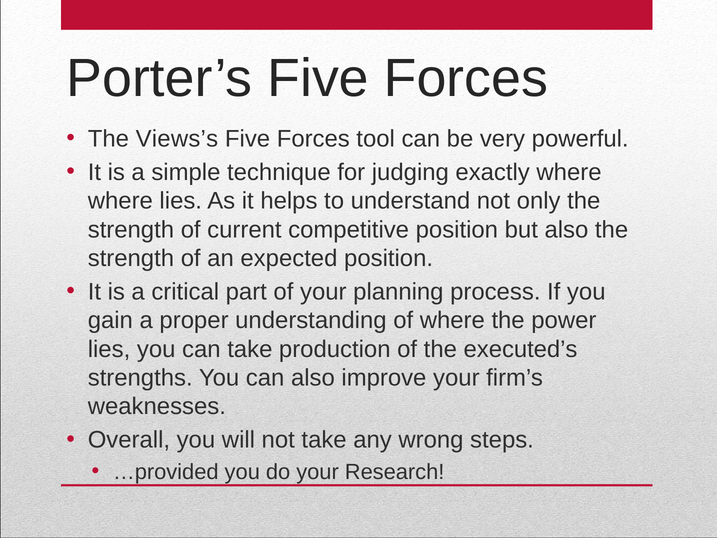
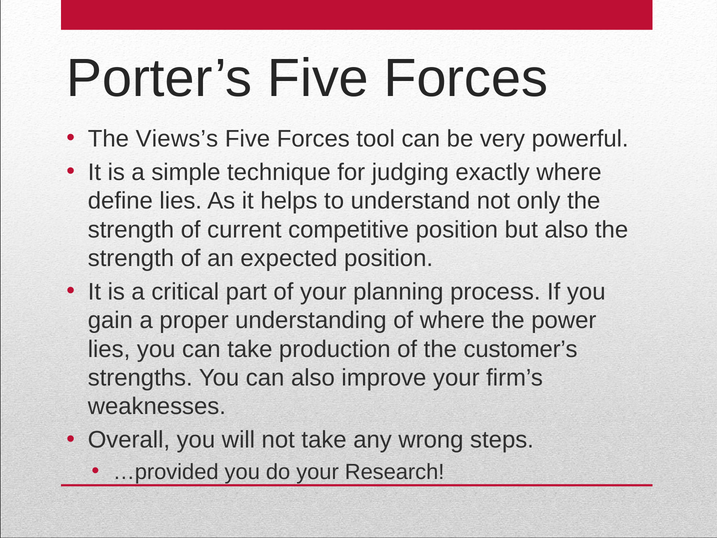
where: where -> define (120, 201)
executed’s: executed’s -> customer’s (521, 349)
